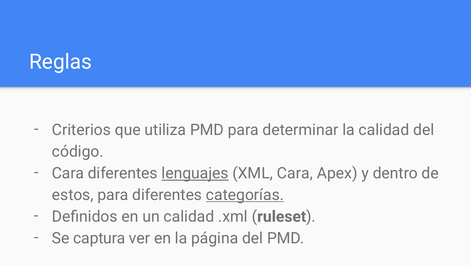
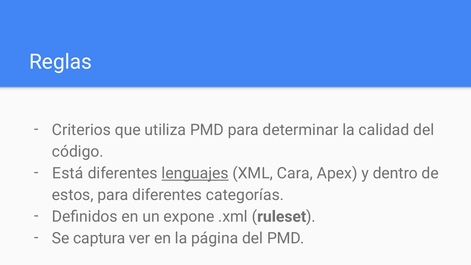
Cara: Cara -> Está (68, 173)
categorías underline: present -> none (245, 195)
un calidad: calidad -> expone (189, 217)
